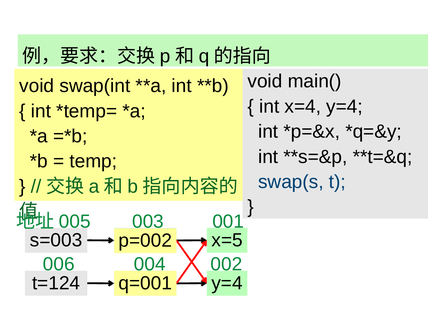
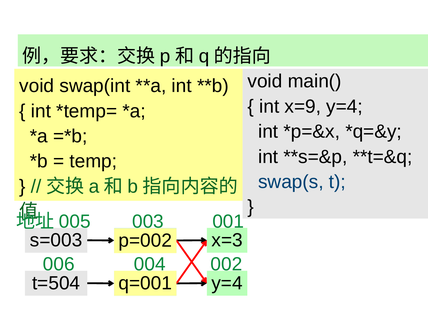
x=4: x=4 -> x=9 (303, 107)
x=5: x=5 -> x=3 (227, 240)
t=124: t=124 -> t=504 (56, 283)
